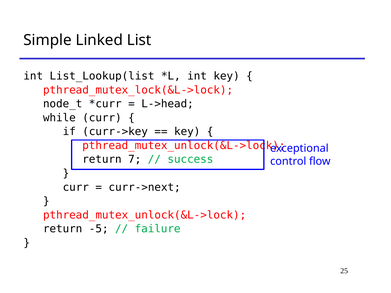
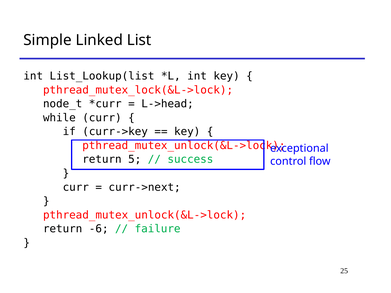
7: 7 -> 5 (135, 160)
-5: -5 -> -6 (99, 229)
